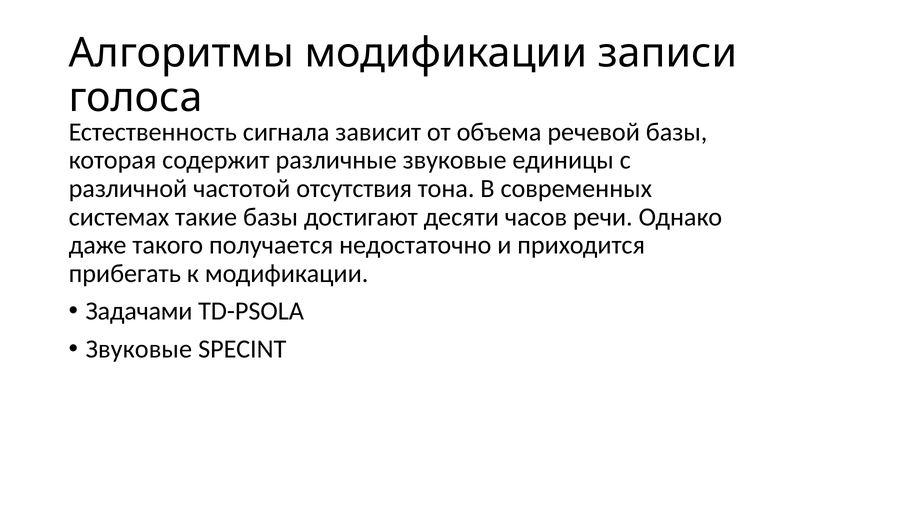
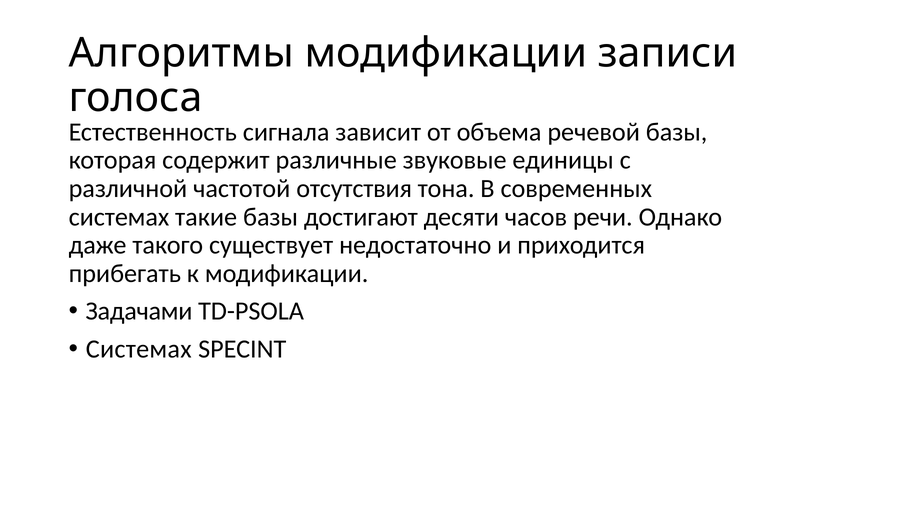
получается: получается -> существует (271, 245)
Звуковые: Звуковые -> Системах (139, 349)
